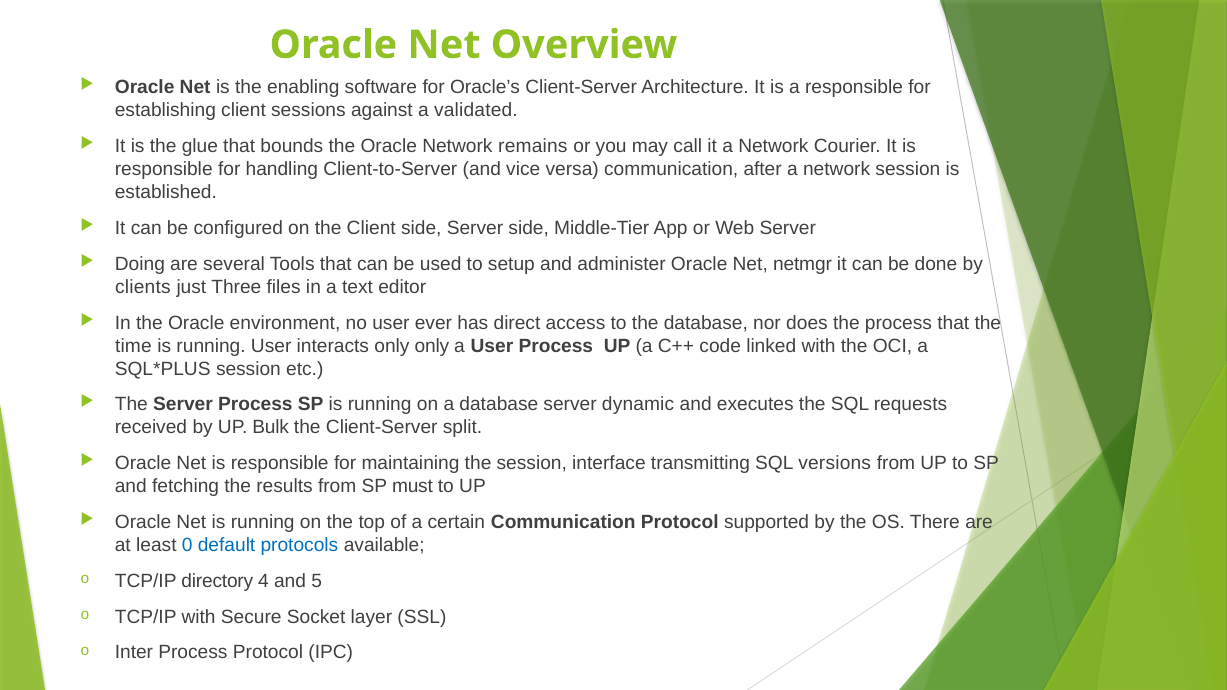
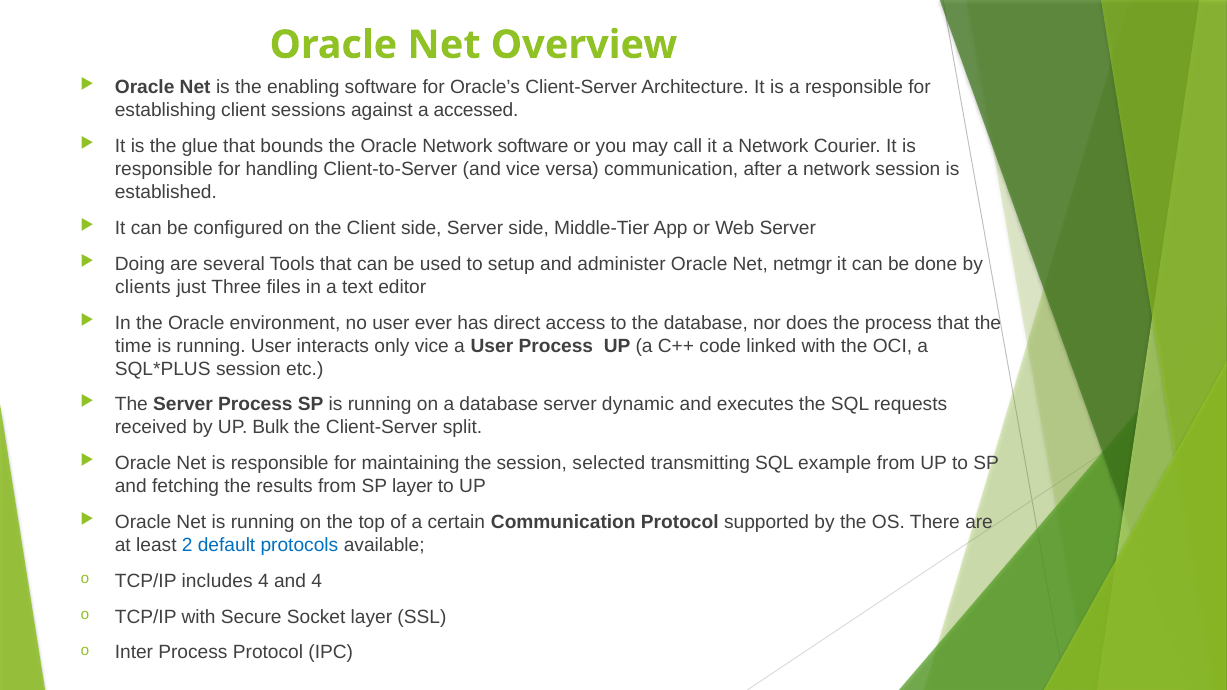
validated: validated -> accessed (476, 111)
Network remains: remains -> software (533, 146)
only only: only -> vice (432, 346)
interface: interface -> selected (609, 463)
versions: versions -> example (835, 463)
SP must: must -> layer (412, 486)
0: 0 -> 2 (187, 545)
directory: directory -> includes (217, 581)
and 5: 5 -> 4 (317, 581)
